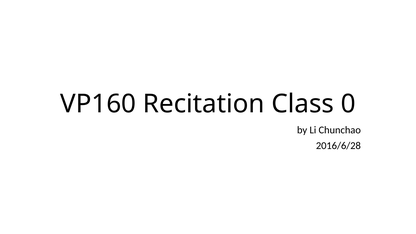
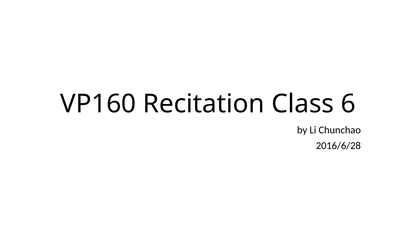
0: 0 -> 6 (348, 104)
